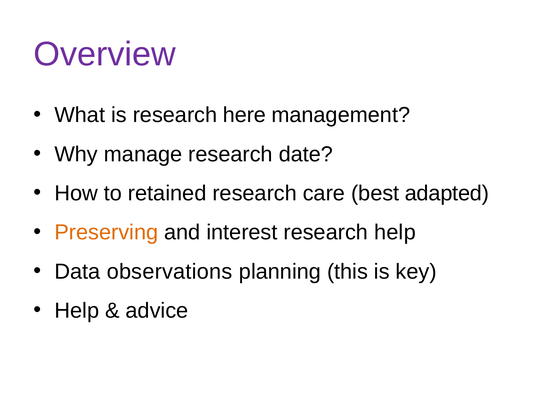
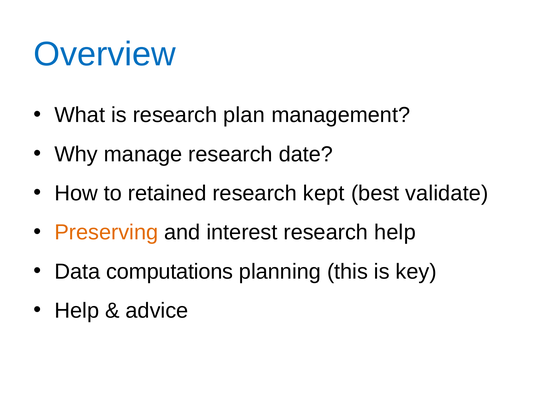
Overview colour: purple -> blue (105, 54)
here: here -> plan (244, 115)
care: care -> kept (324, 193)
adapted: adapted -> validate (447, 193)
observations: observations -> computations (170, 272)
